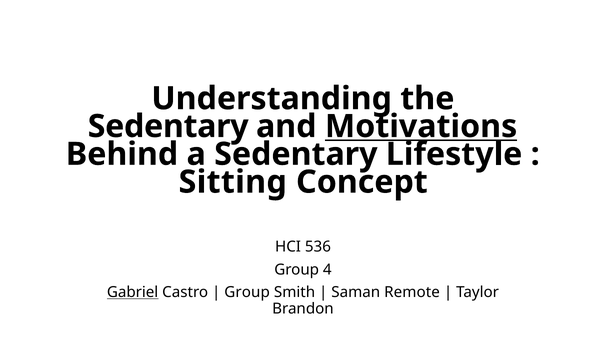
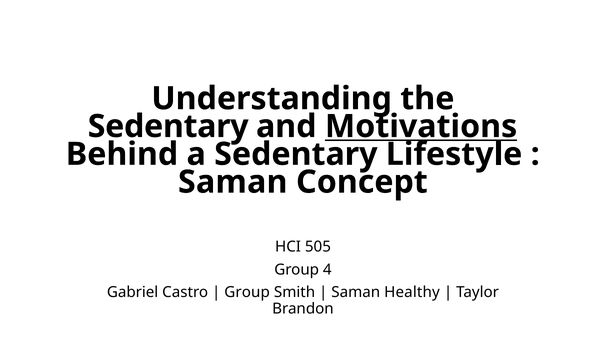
Sitting: Sitting -> Saman (233, 182)
536: 536 -> 505 (318, 247)
Gabriel underline: present -> none (133, 292)
Remote: Remote -> Healthy (412, 292)
